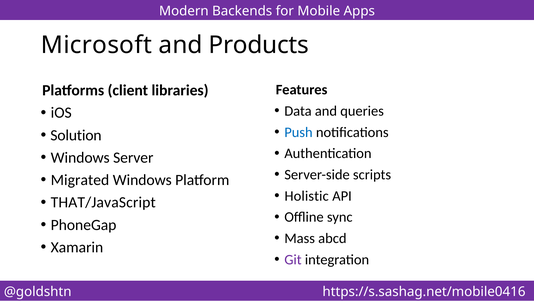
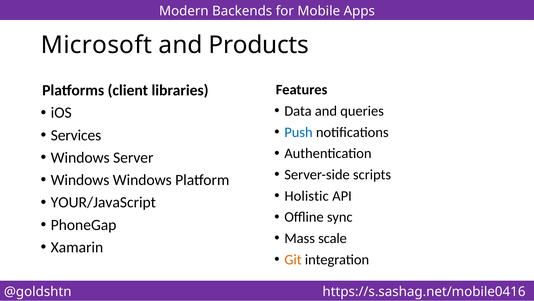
Solution: Solution -> Services (76, 135)
Migrated: Migrated -> Windows (80, 180)
THAT/JavaScript: THAT/JavaScript -> YOUR/JavaScript (103, 202)
abcd: abcd -> scale (332, 238)
Git colour: purple -> orange (293, 259)
